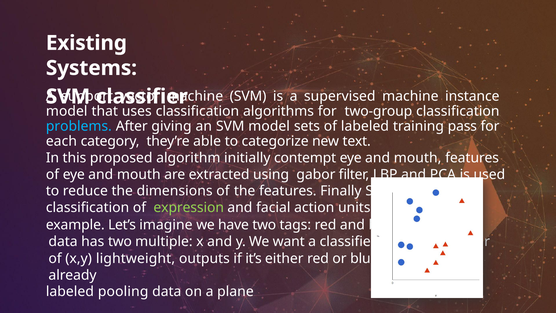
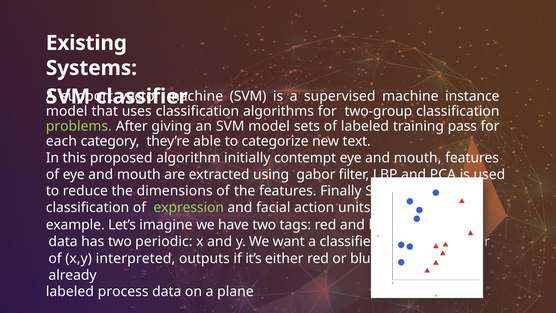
problems colour: light blue -> light green (79, 126)
multiple: multiple -> periodic (164, 241)
lightweight: lightweight -> interpreted (136, 258)
pooling: pooling -> process (123, 291)
